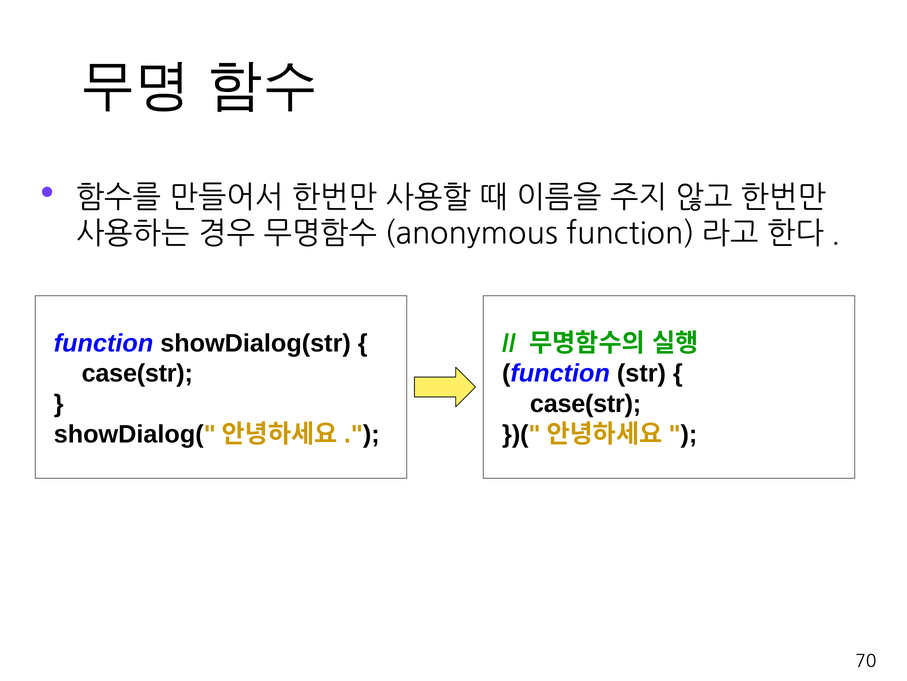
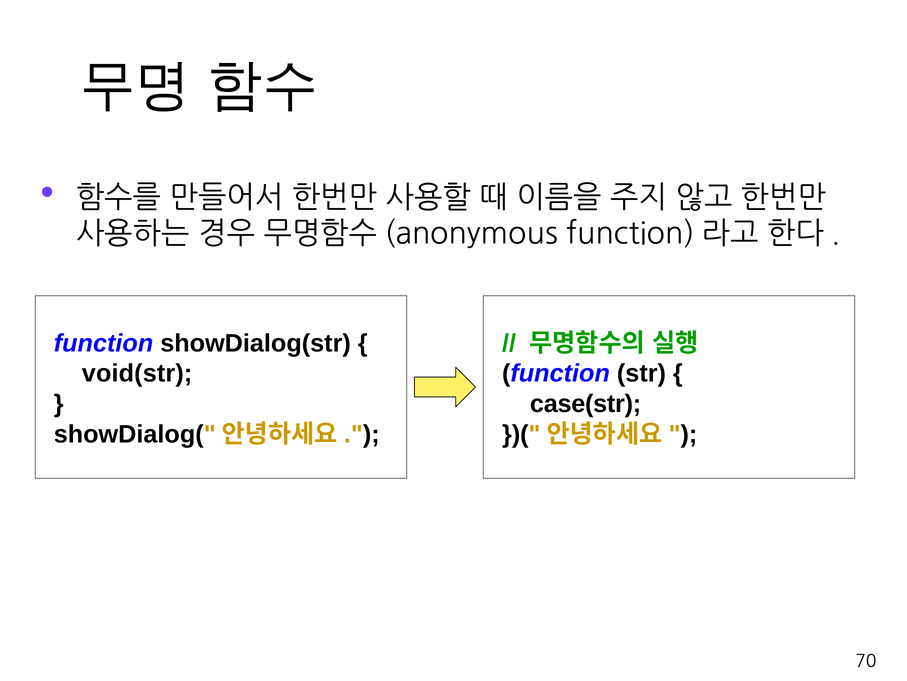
case(str: case(str -> void(str (137, 373)
